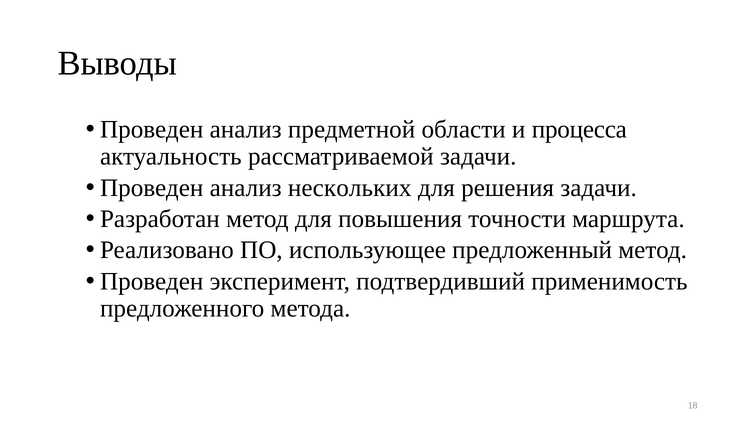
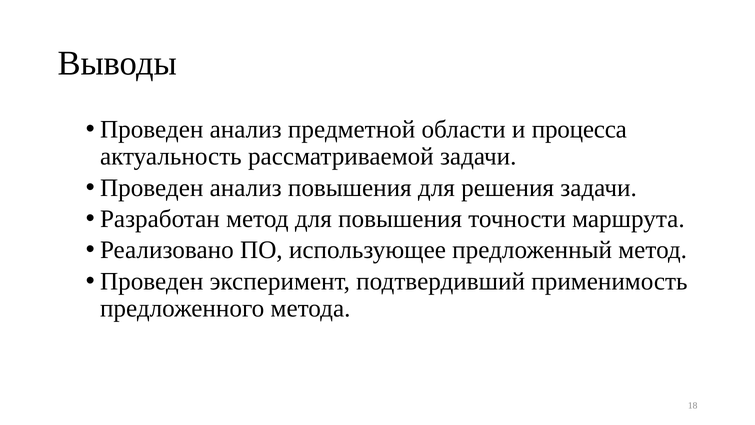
анализ нескольких: нескольких -> повышения (350, 188)
